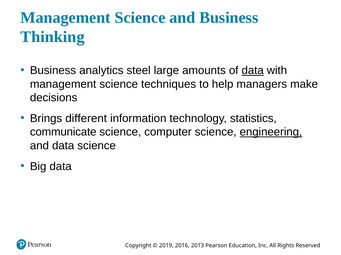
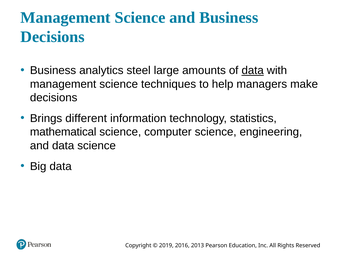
Thinking: Thinking -> Decisions (53, 37)
communicate: communicate -> mathematical (63, 132)
engineering underline: present -> none (271, 132)
